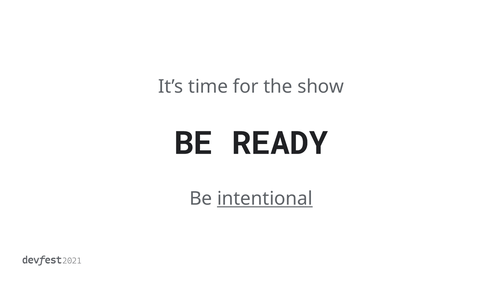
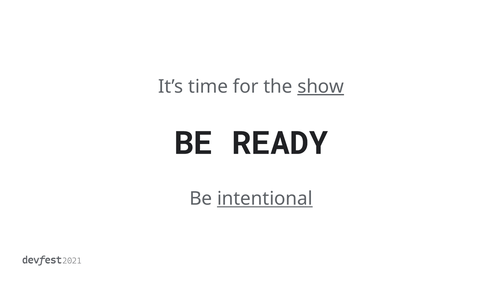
show underline: none -> present (321, 87)
